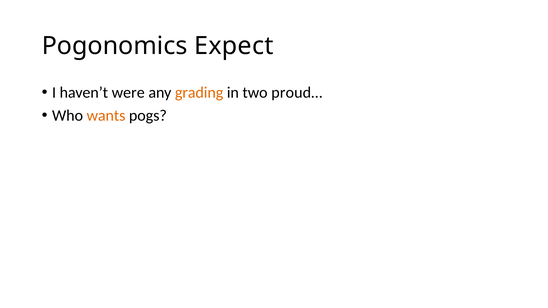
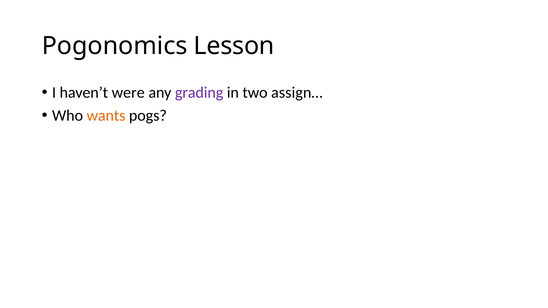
Expect: Expect -> Lesson (234, 46)
grading colour: orange -> purple (199, 93)
proud…: proud… -> assign… (297, 93)
